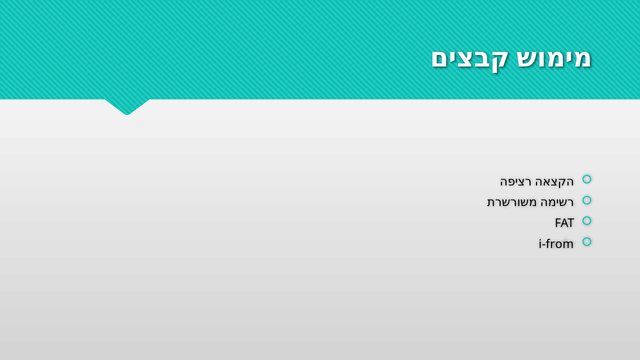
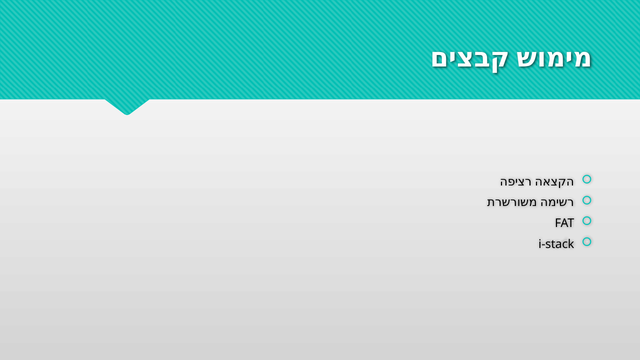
i-from: i-from -> i-stack (556, 244)
